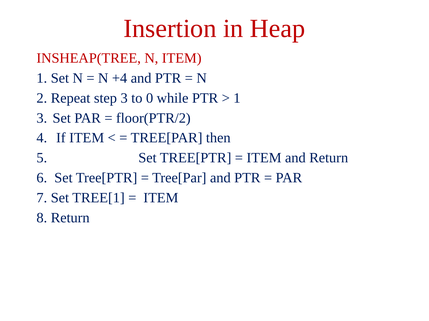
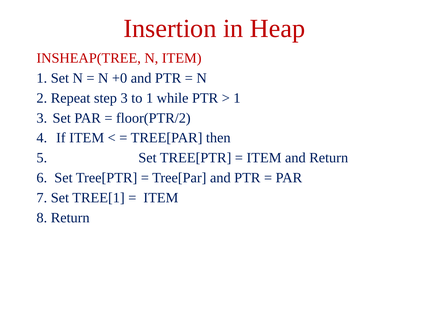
+4: +4 -> +0 (120, 78)
to 0: 0 -> 1 (150, 98)
